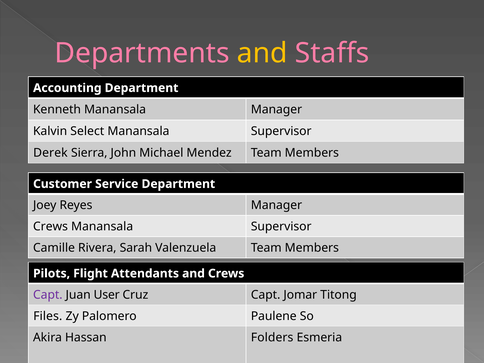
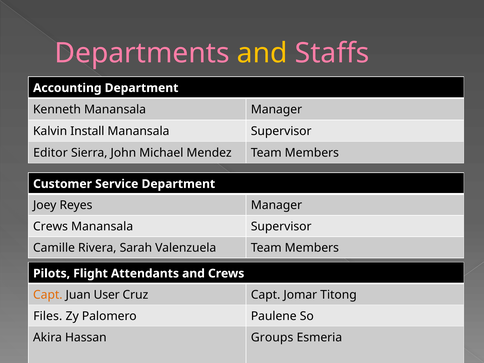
Select: Select -> Install (87, 131)
Derek: Derek -> Editor (50, 153)
Capt colour: purple -> orange (48, 295)
Folders: Folders -> Groups (272, 337)
